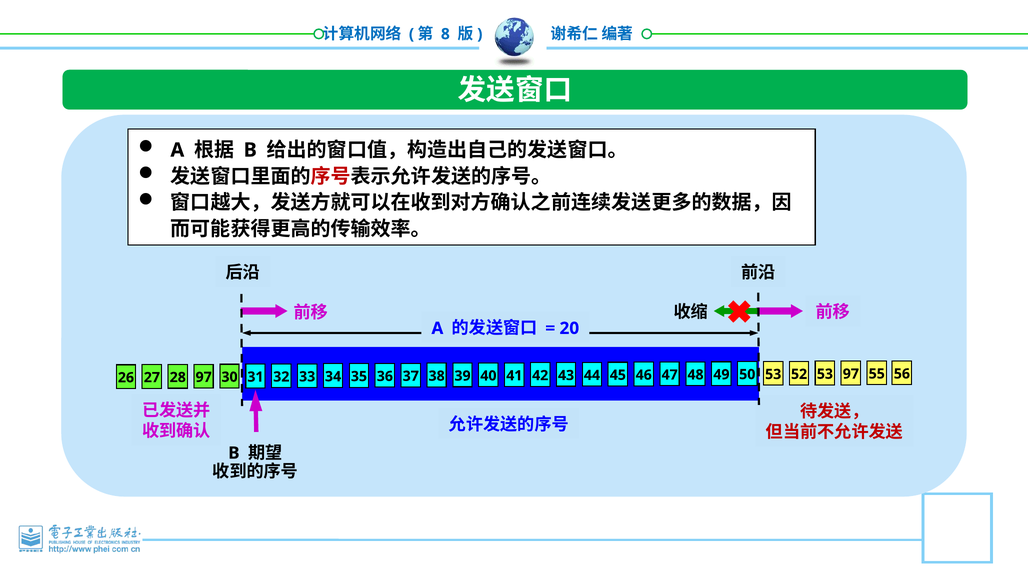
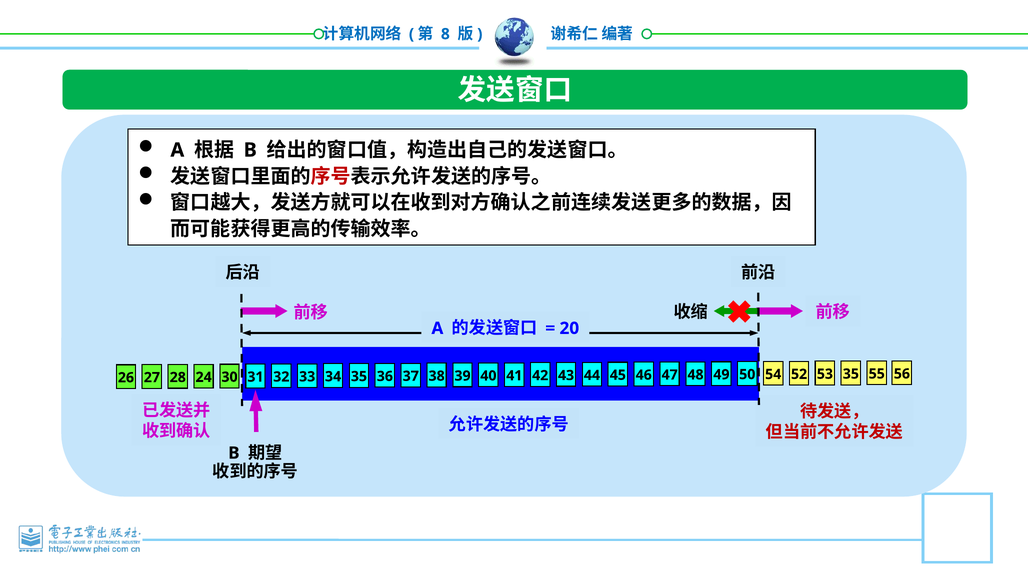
28 97: 97 -> 24 (204, 377)
50 53: 53 -> 54 (773, 375)
53 97: 97 -> 35 (851, 374)
